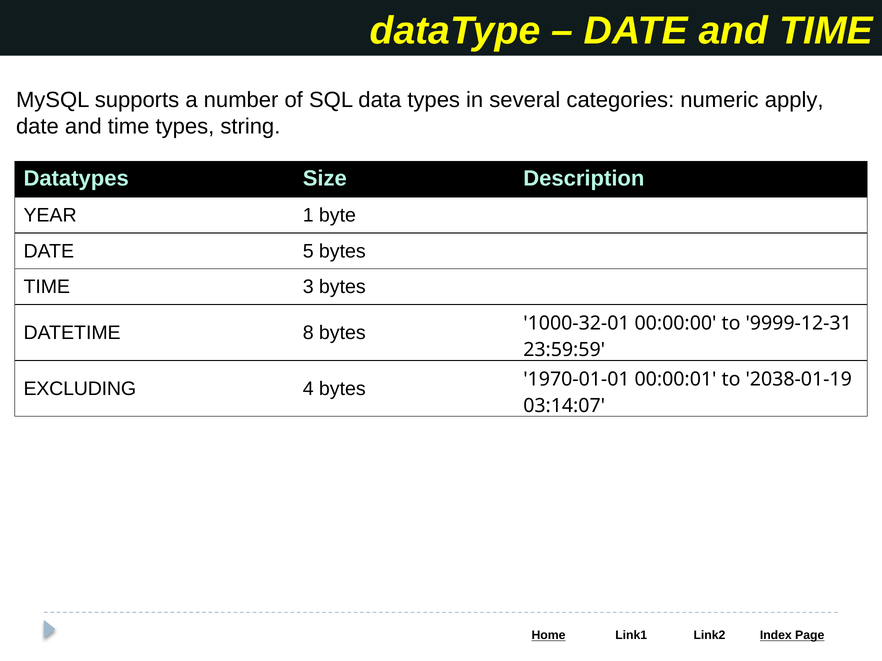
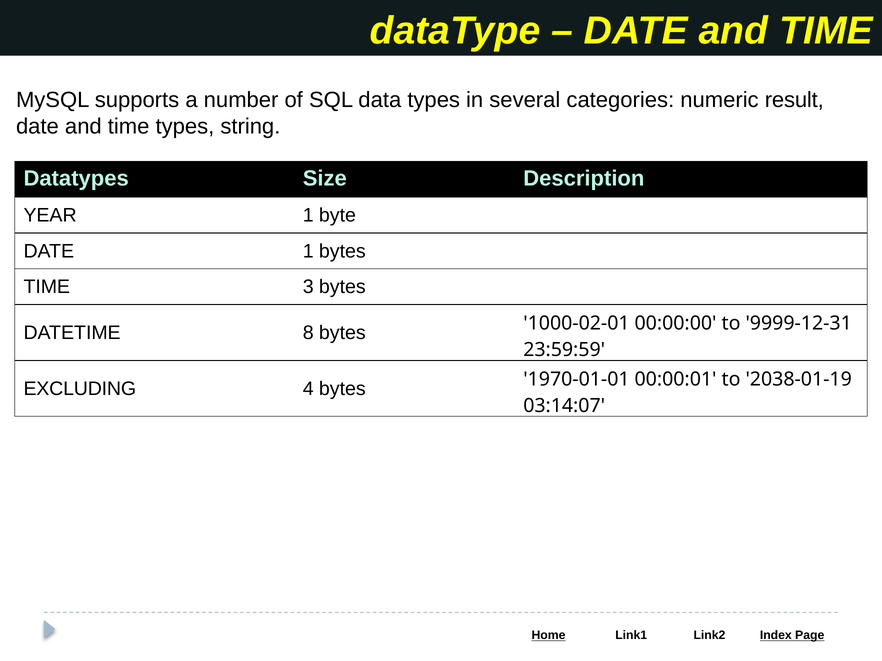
apply: apply -> result (794, 100)
DATE 5: 5 -> 1 (308, 251)
1000-32-01: 1000-32-01 -> 1000-02-01 (576, 324)
